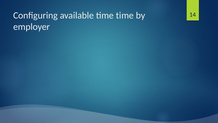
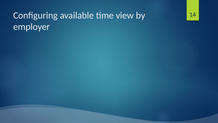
time time: time -> view (125, 15)
